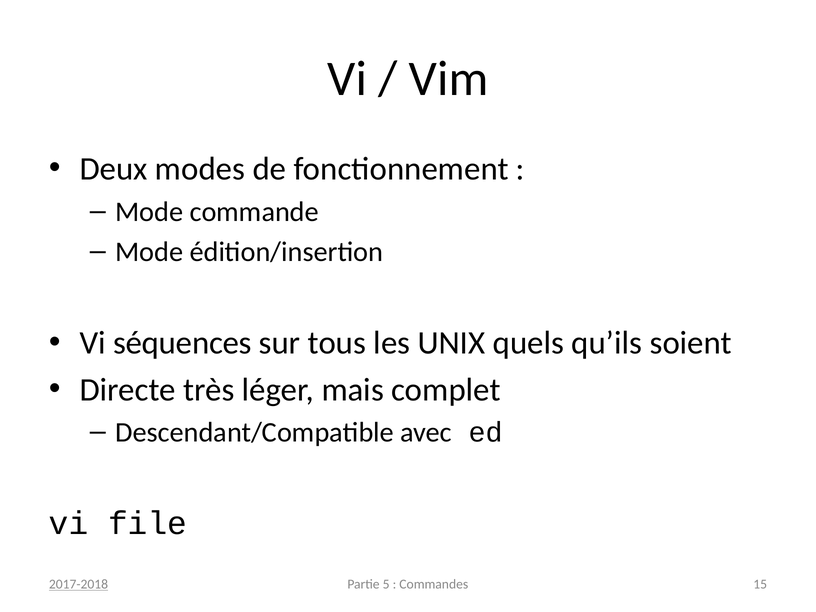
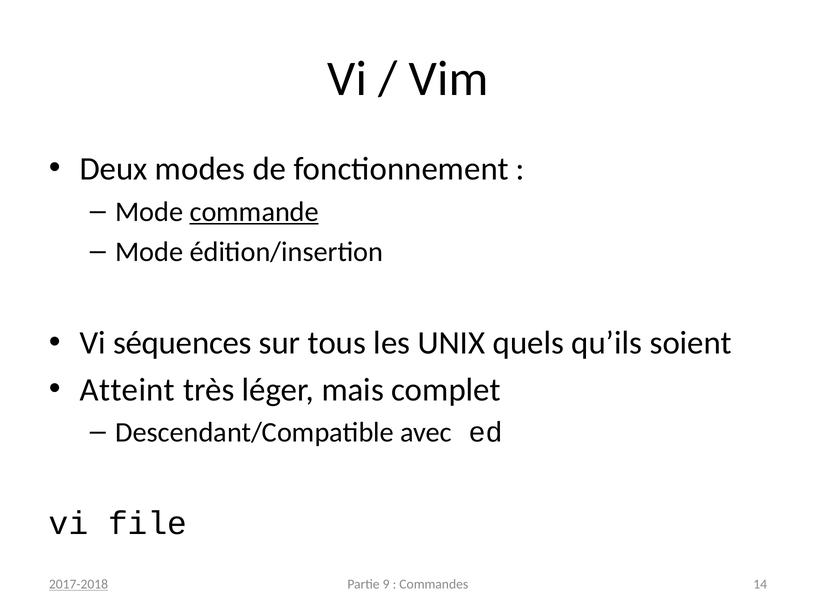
commande underline: none -> present (254, 212)
Directe: Directe -> Atteint (127, 390)
5: 5 -> 9 (386, 584)
15: 15 -> 14 (760, 584)
